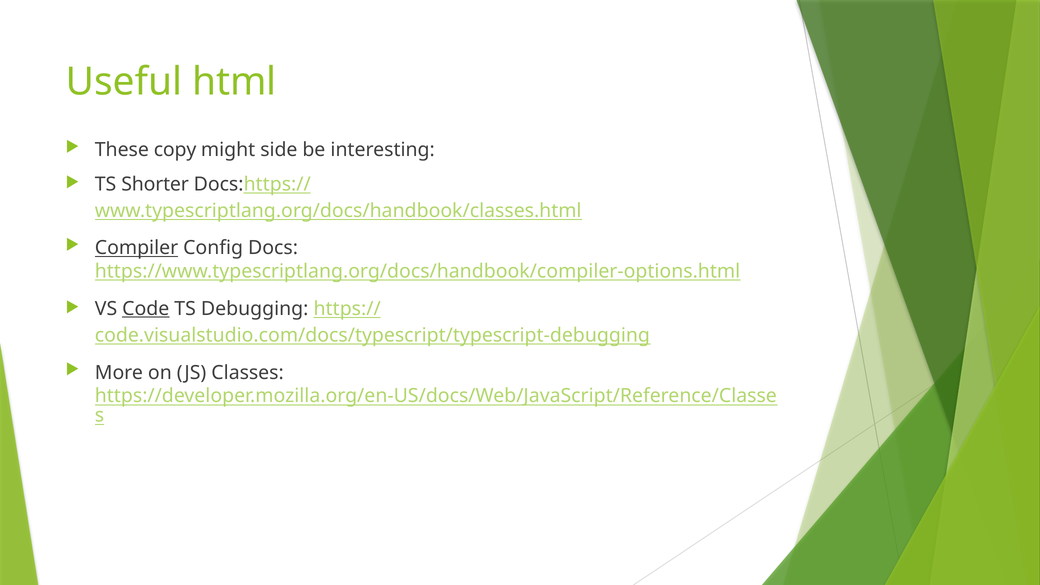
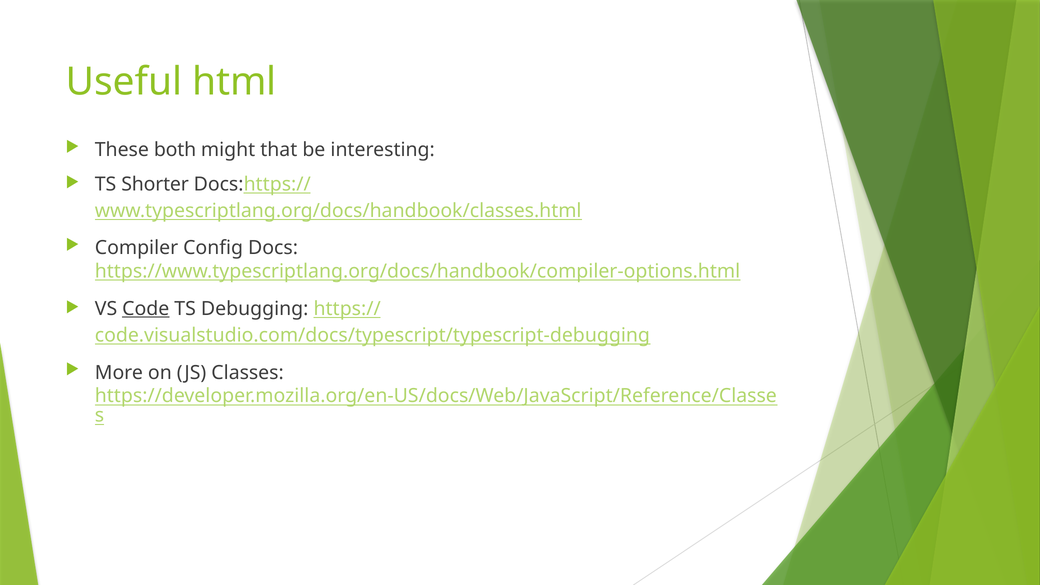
copy: copy -> both (175, 150)
side: side -> that (279, 150)
Compiler underline: present -> none (137, 248)
